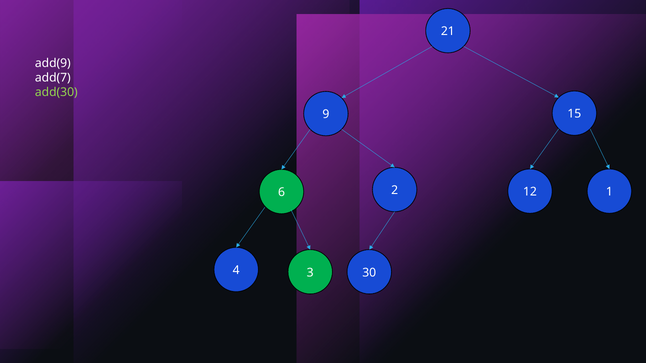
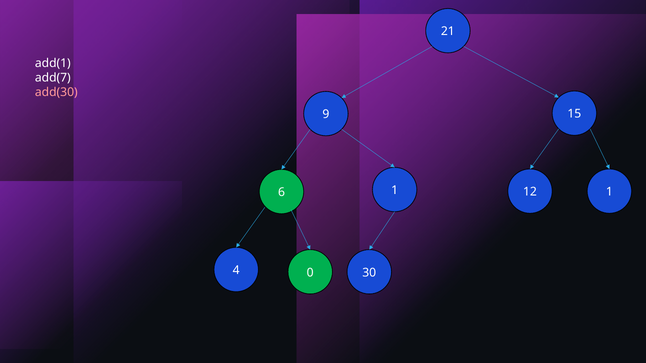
add(9: add(9 -> add(1 (53, 63)
add(30 colour: light green -> pink (56, 92)
6 2: 2 -> 1 (395, 191)
3: 3 -> 0 (310, 273)
